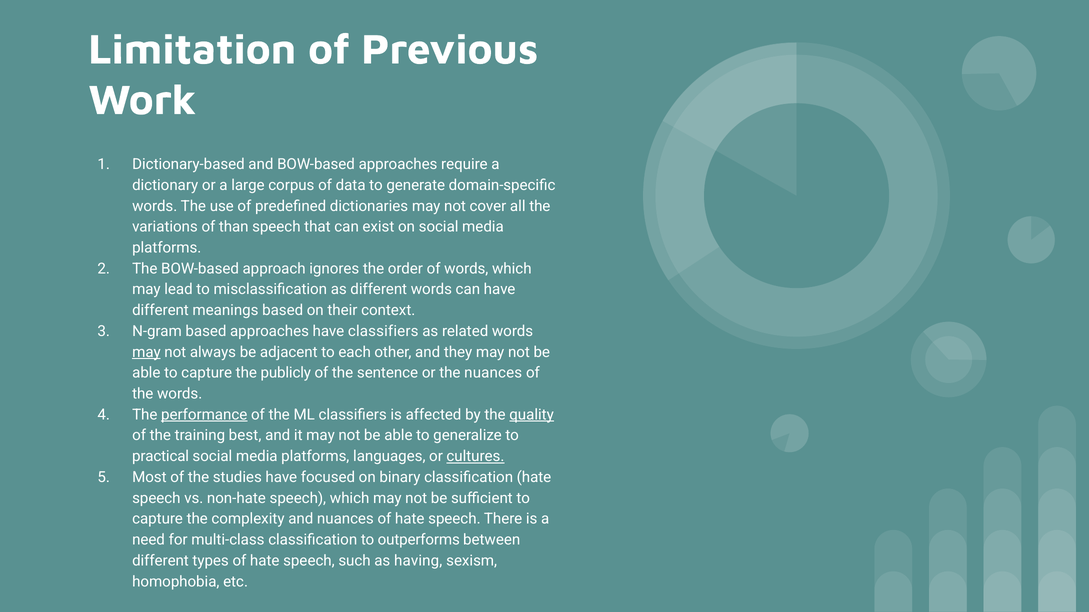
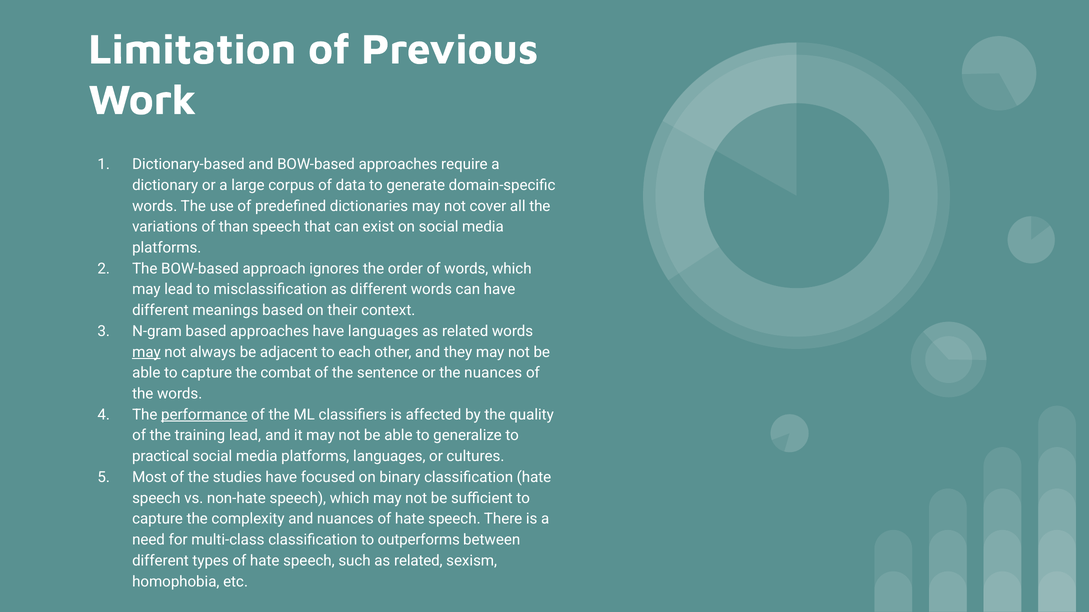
have classifiers: classifiers -> languages (383, 332)
publicly: publicly -> combat (286, 373)
quality underline: present -> none (532, 415)
training best: best -> lead (245, 436)
cultures underline: present -> none (475, 457)
such as having: having -> related (418, 561)
